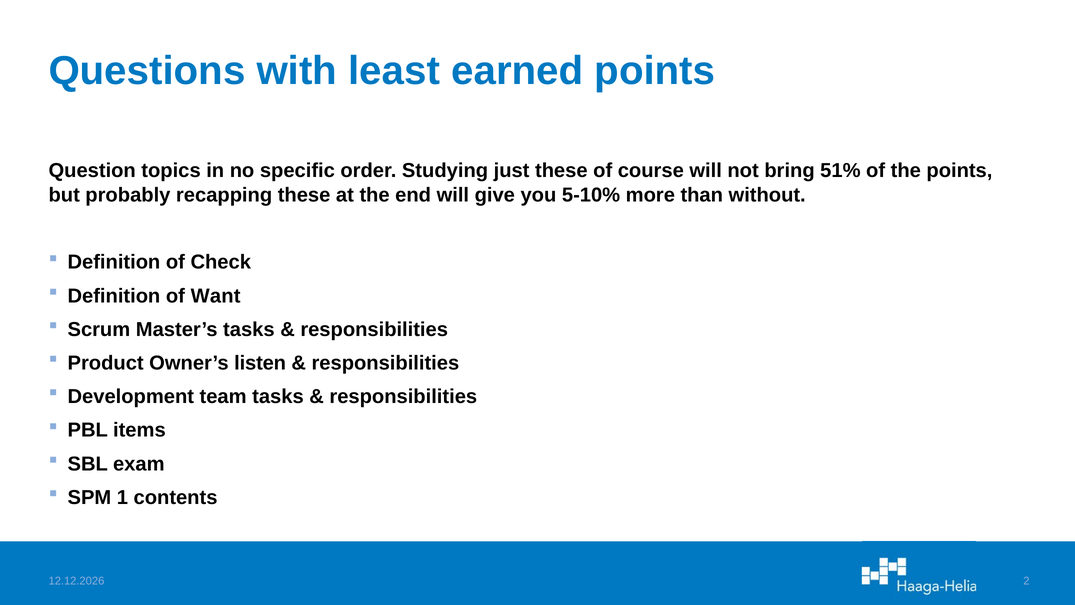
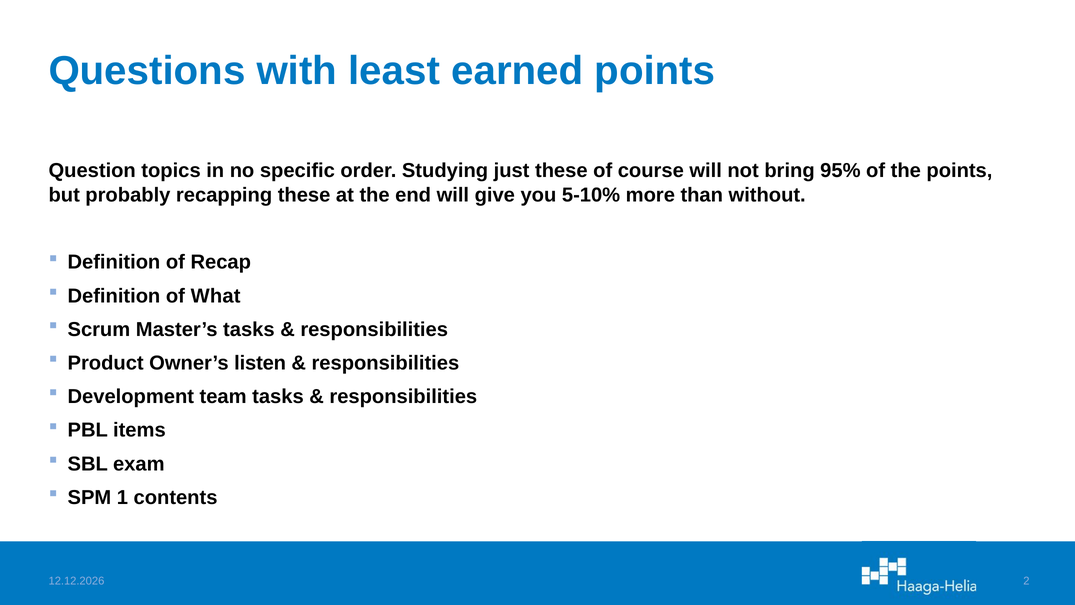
51%: 51% -> 95% (840, 170)
Check: Check -> Recap (221, 262)
Want: Want -> What (216, 296)
